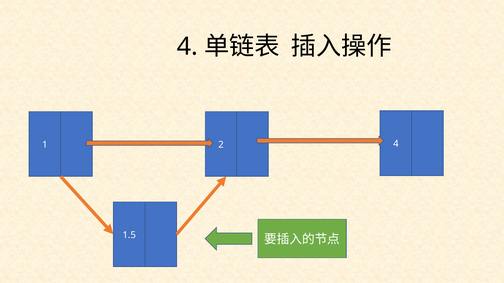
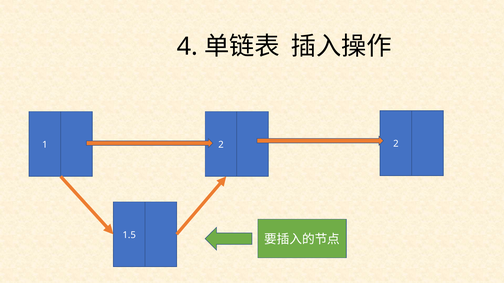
2 4: 4 -> 2 (396, 144)
